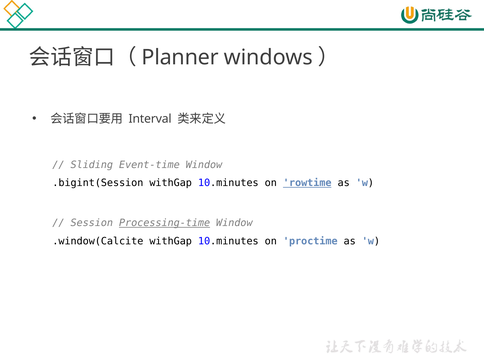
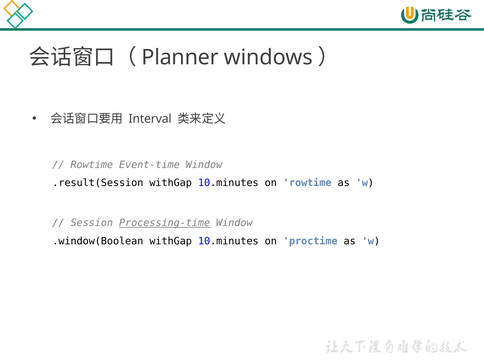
Sliding: Sliding -> Rowtime (92, 165)
.bigint(Session: .bigint(Session -> .result(Session (98, 183)
rowtime underline: present -> none (307, 183)
.window(Calcite: .window(Calcite -> .window(Boolean (98, 241)
